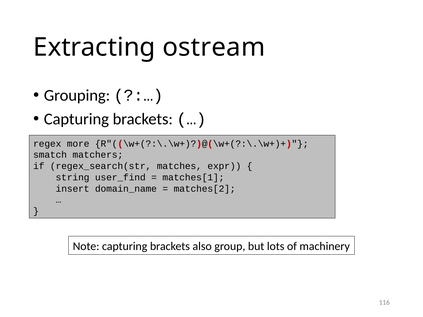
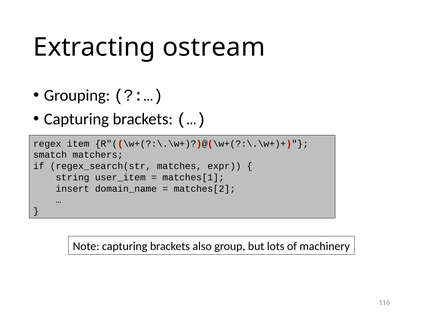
more: more -> item (78, 144)
user_find: user_find -> user_item (120, 178)
